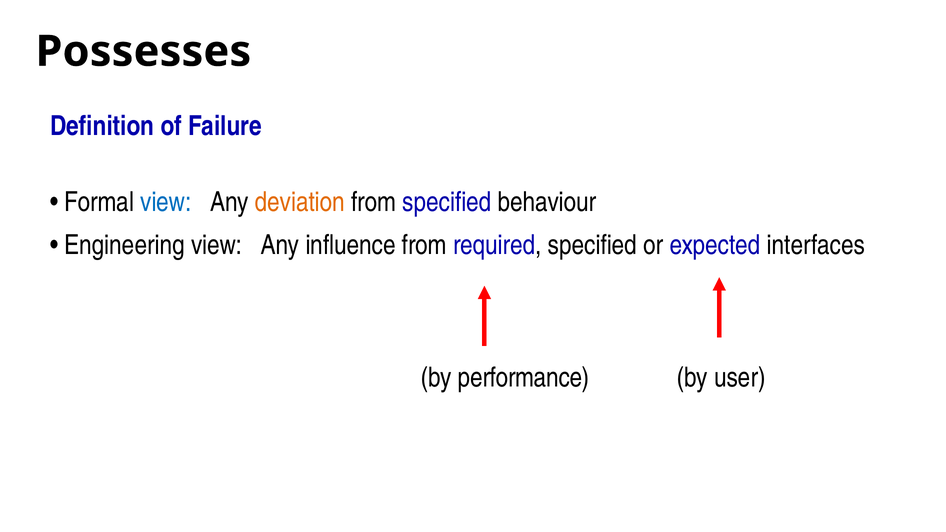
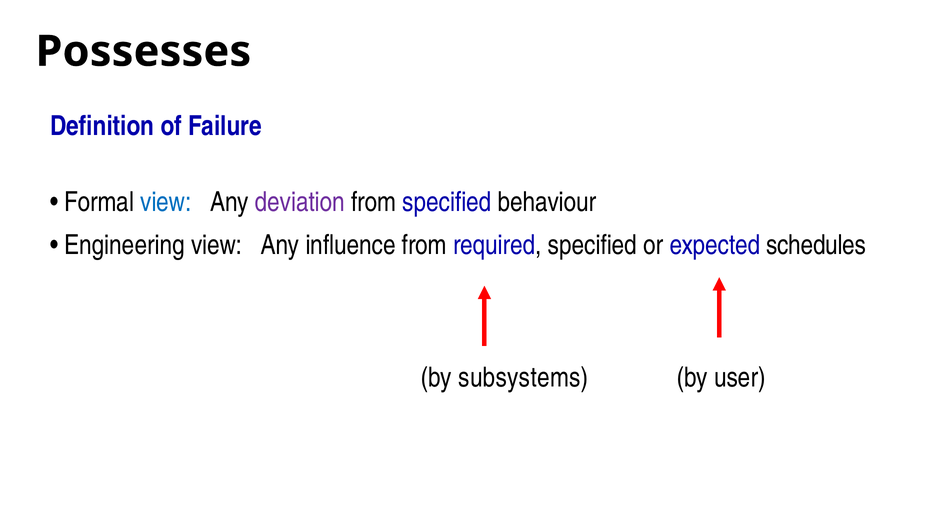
deviation colour: orange -> purple (300, 202)
interfaces: interfaces -> schedules (816, 245)
performance: performance -> subsystems (523, 378)
